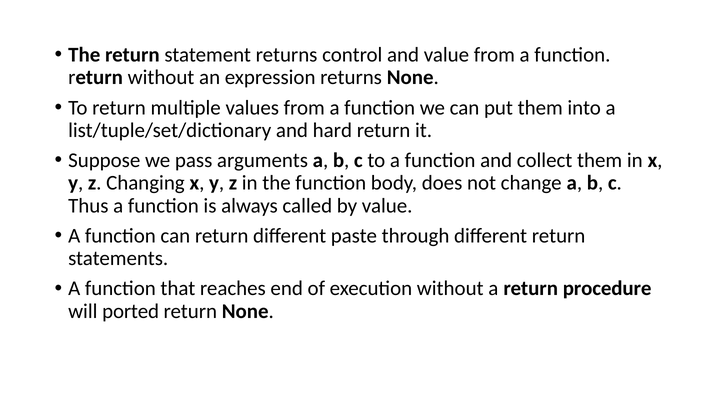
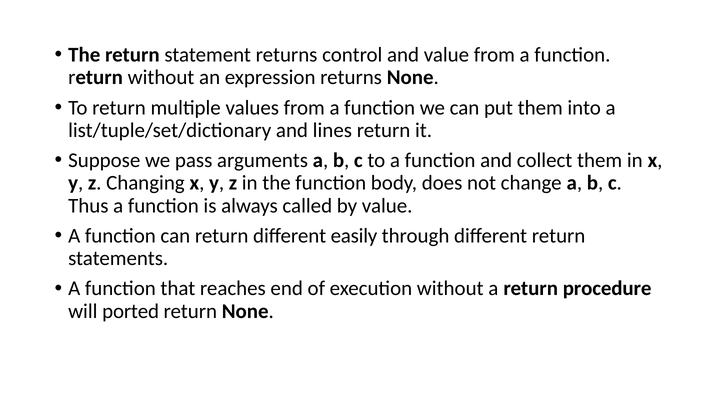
hard: hard -> lines (332, 130)
paste: paste -> easily (354, 236)
